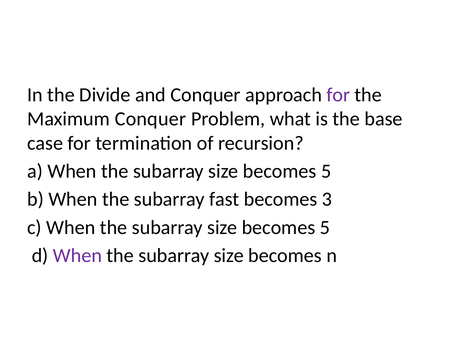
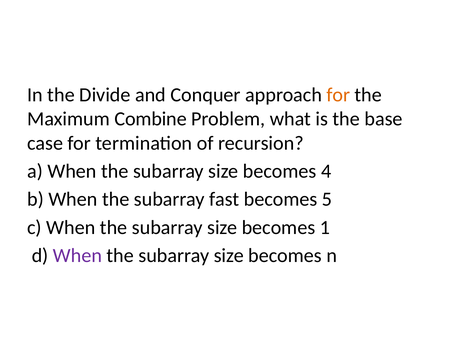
for colour: purple -> orange (338, 95)
Maximum Conquer: Conquer -> Combine (151, 119)
5: 5 -> 4 (326, 172)
3: 3 -> 5 (327, 200)
5: 5 -> 1 (325, 228)
